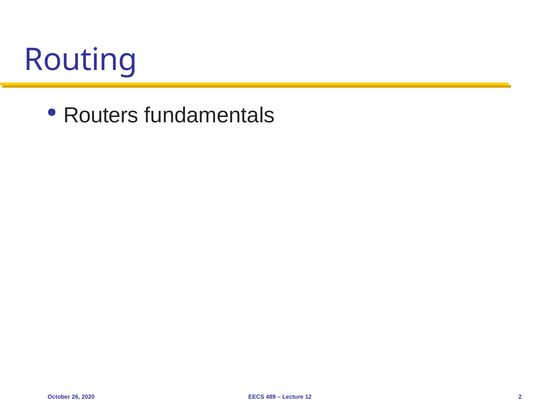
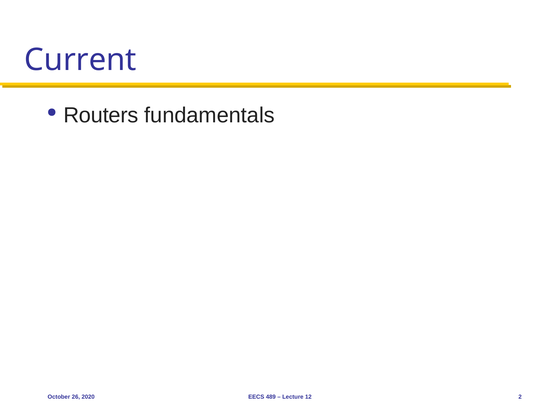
Routing: Routing -> Current (80, 60)
